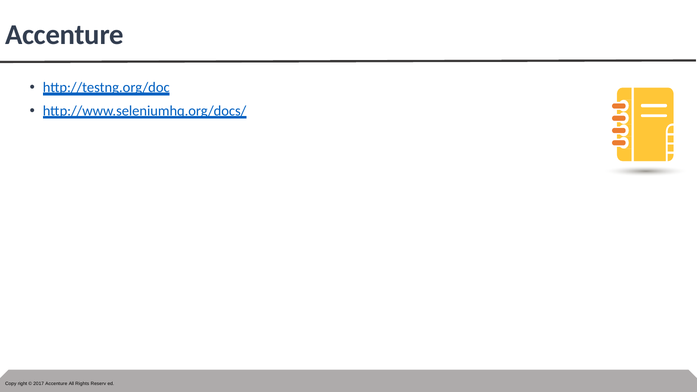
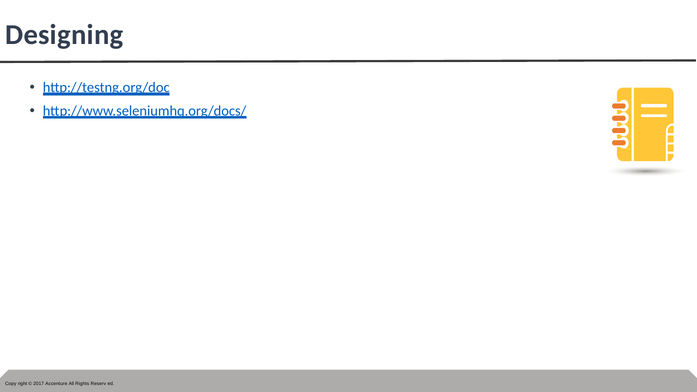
Accenture: Accenture -> Designing (64, 35)
